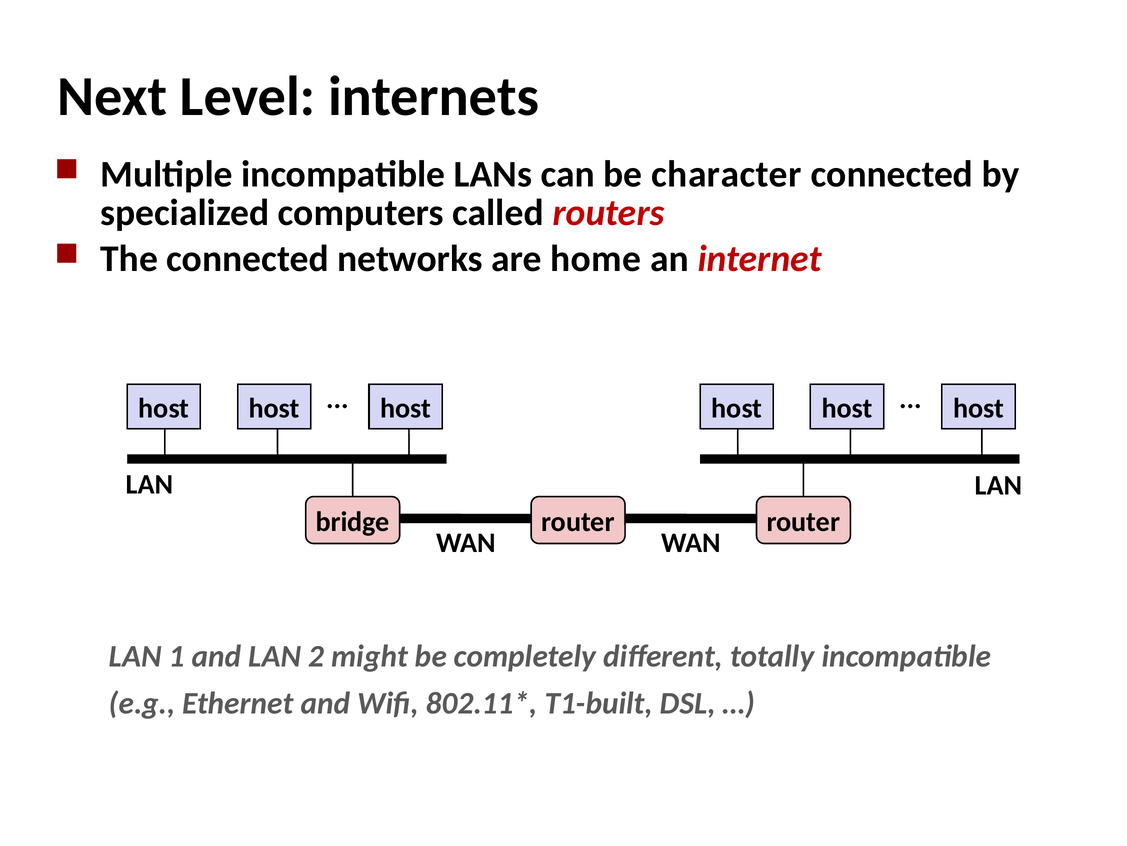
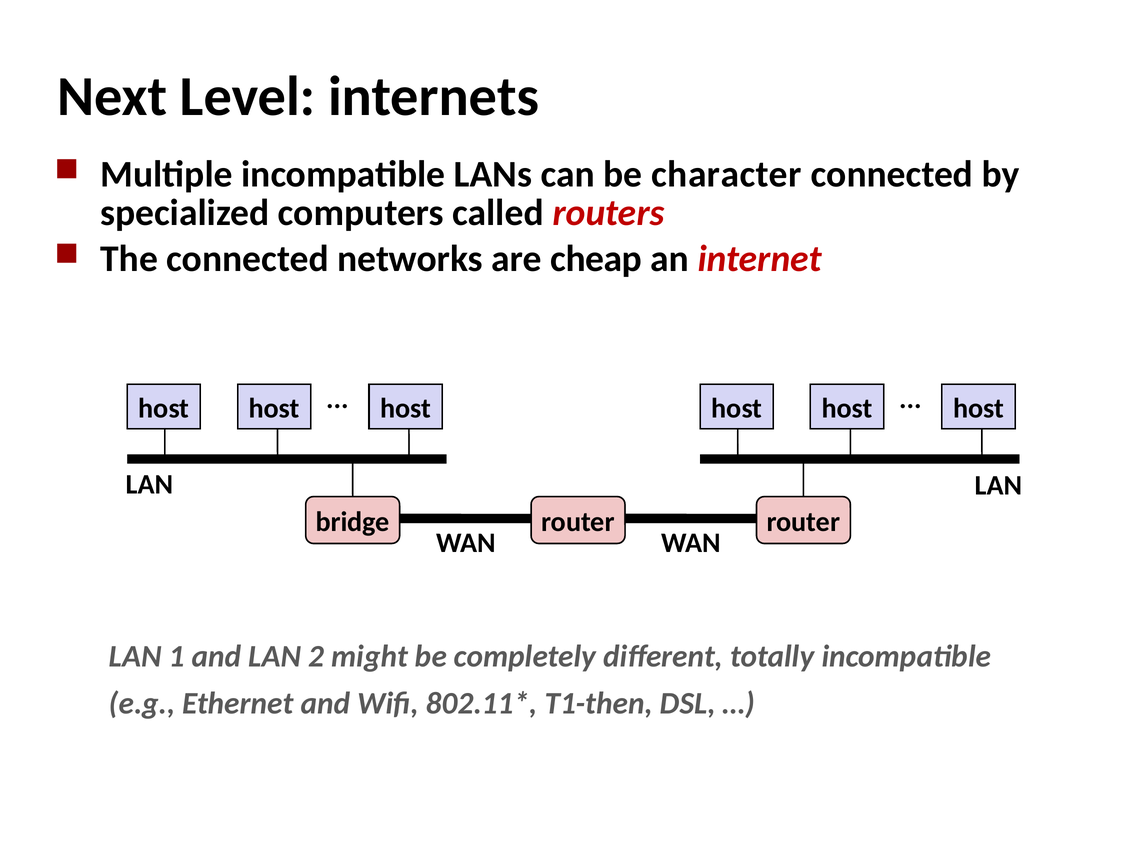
home: home -> cheap (596, 259)
T1-built: T1-built -> T1-then (599, 703)
